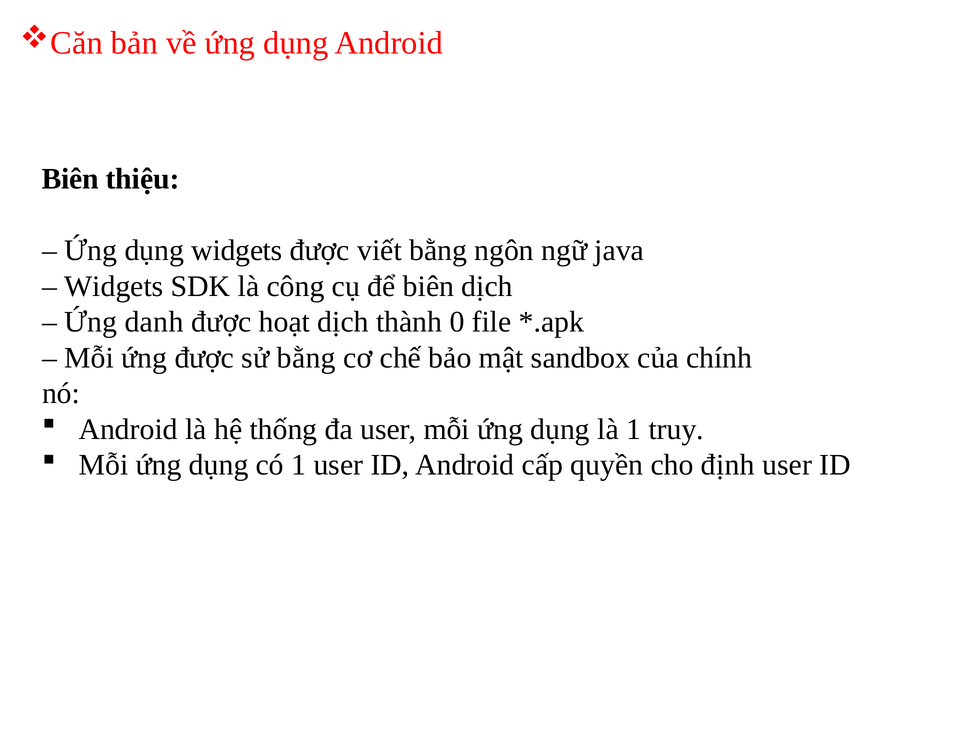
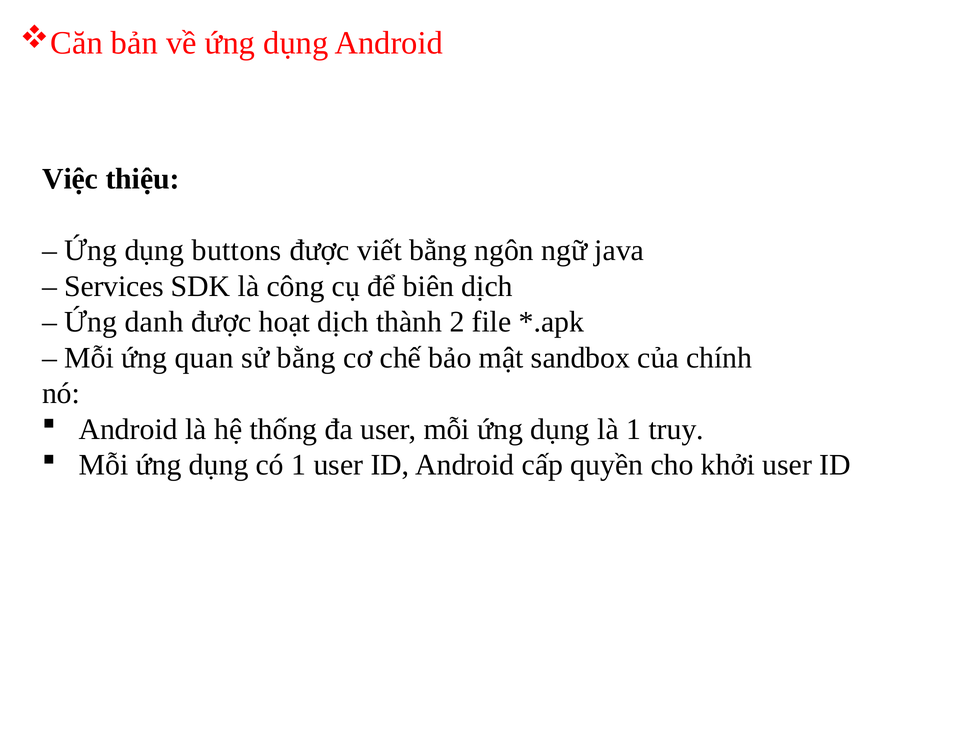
Biên: Biên -> Việc (70, 179)
dụng widgets: widgets -> buttons (237, 250)
Widgets: Widgets -> Services (114, 286)
0: 0 -> 2 (457, 322)
ứng được: được -> quan (204, 358)
định: định -> khởi (728, 465)
